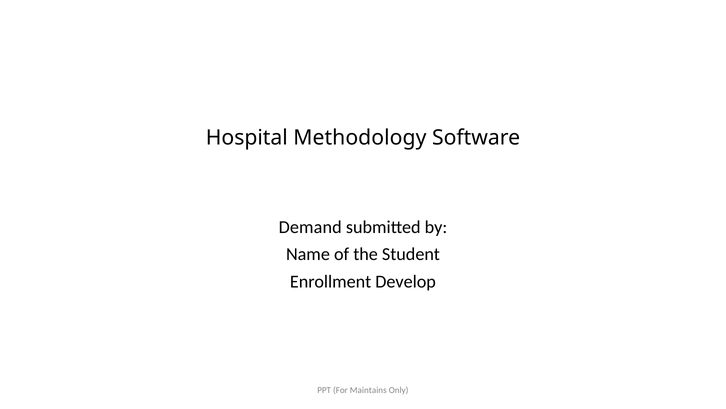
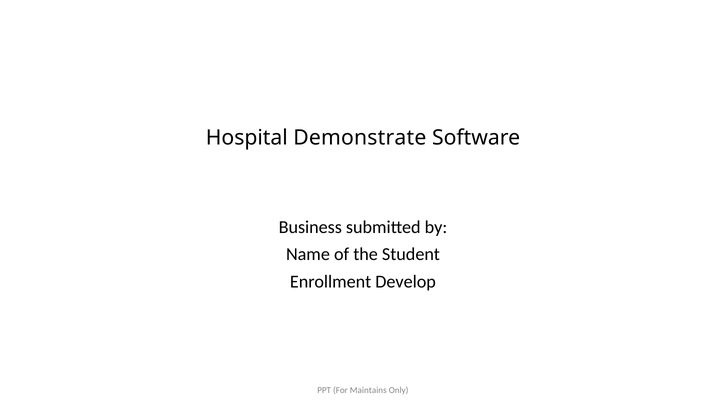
Methodology: Methodology -> Demonstrate (360, 138)
Demand: Demand -> Business (310, 227)
